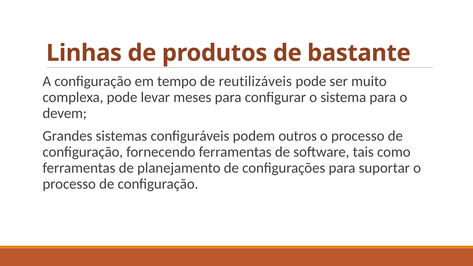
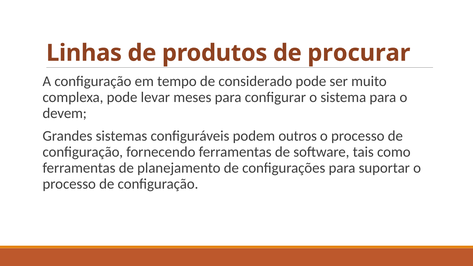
bastante: bastante -> procurar (359, 53)
reutilizáveis: reutilizáveis -> considerado (255, 81)
